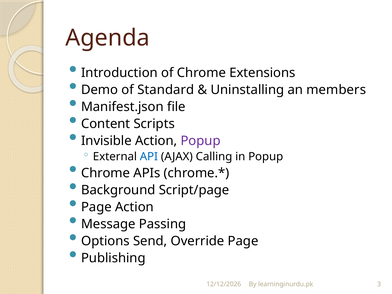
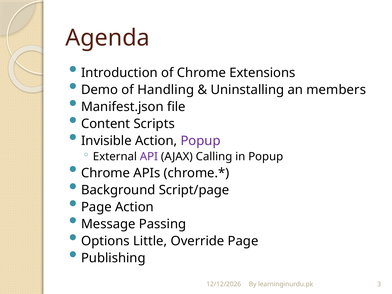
Standard: Standard -> Handling (166, 90)
API colour: blue -> purple (149, 157)
Send: Send -> Little (150, 241)
